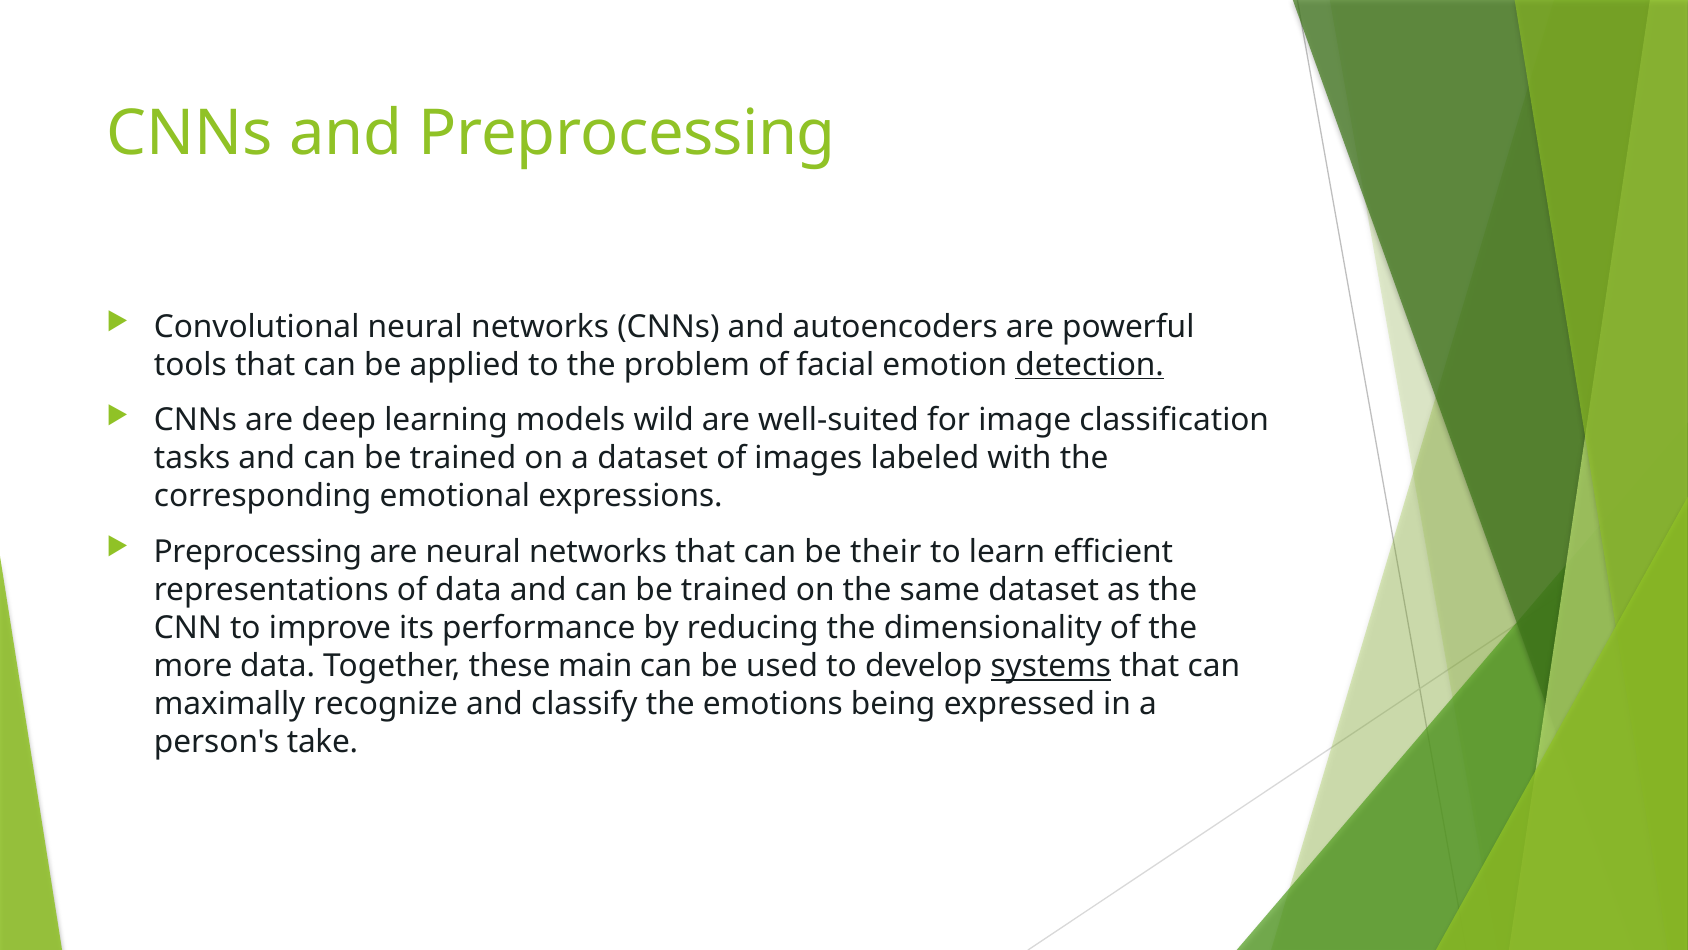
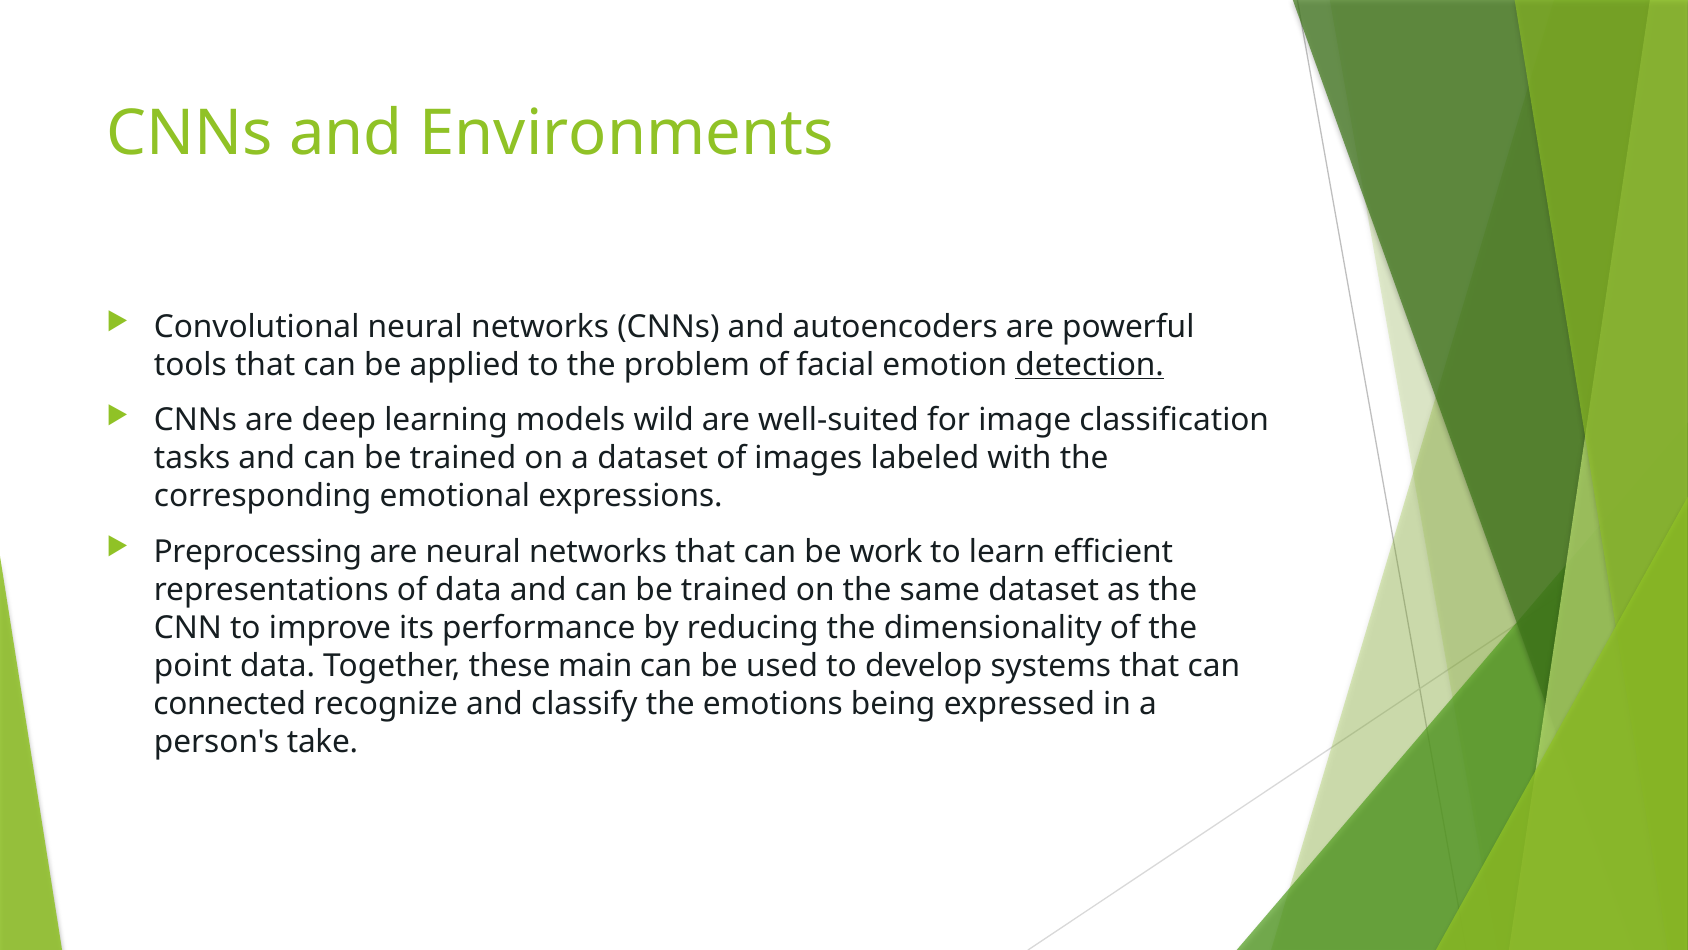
and Preprocessing: Preprocessing -> Environments (627, 133)
their: their -> work (886, 552)
more: more -> point (193, 666)
systems underline: present -> none (1051, 666)
maximally: maximally -> connected (230, 704)
